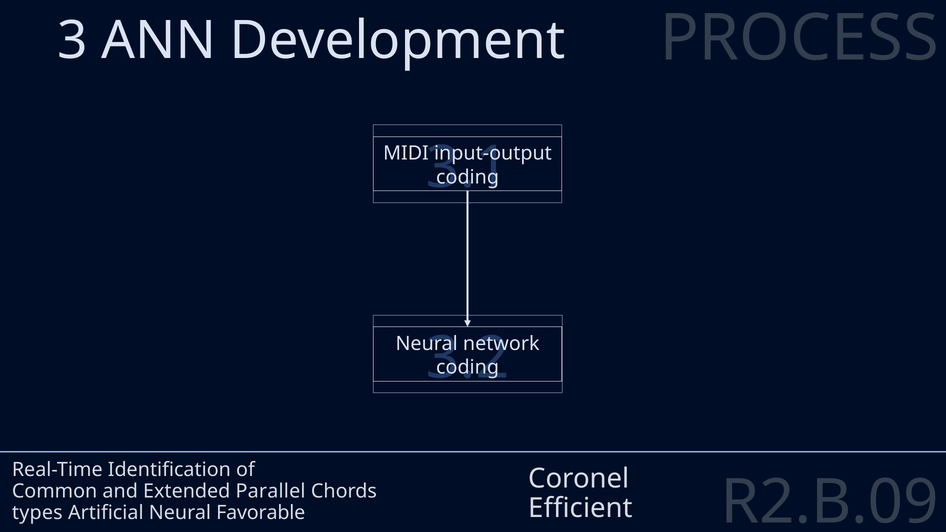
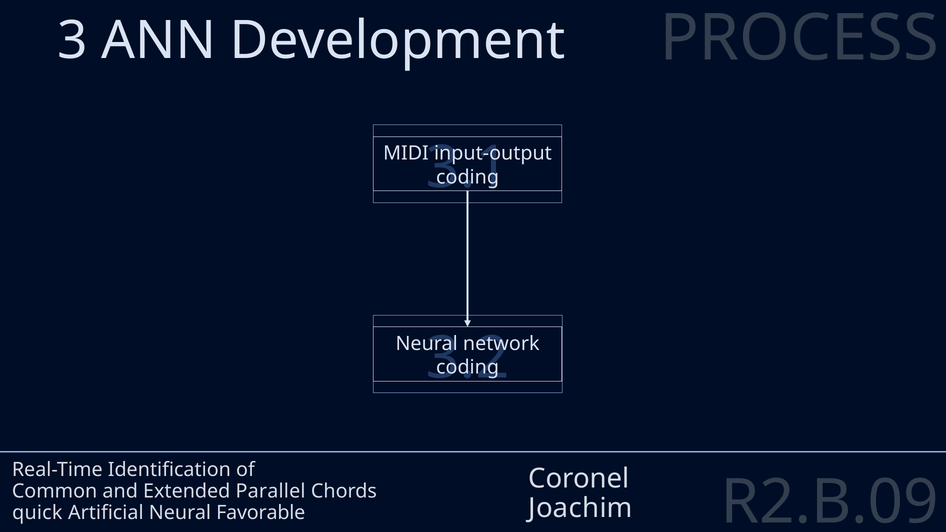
Efficient: Efficient -> Joachim (580, 508)
types: types -> quick (37, 513)
